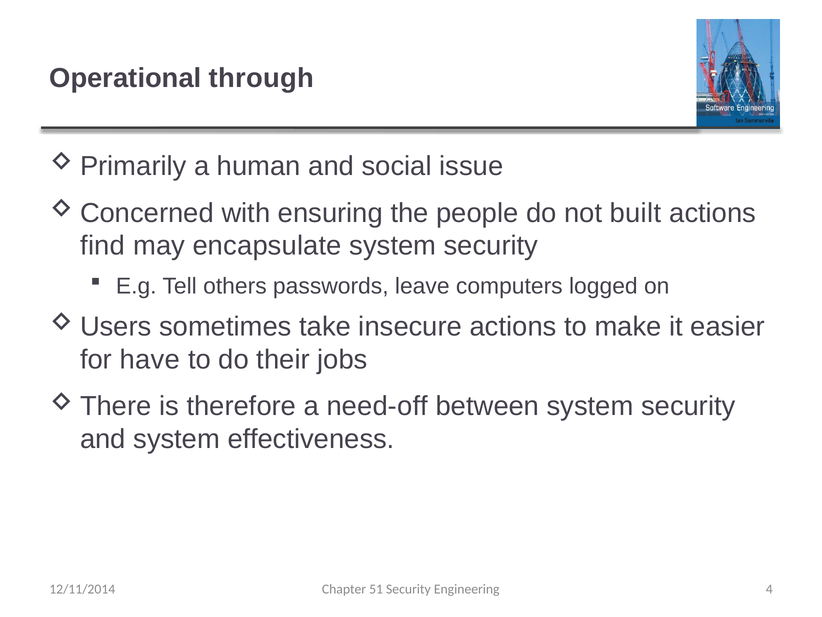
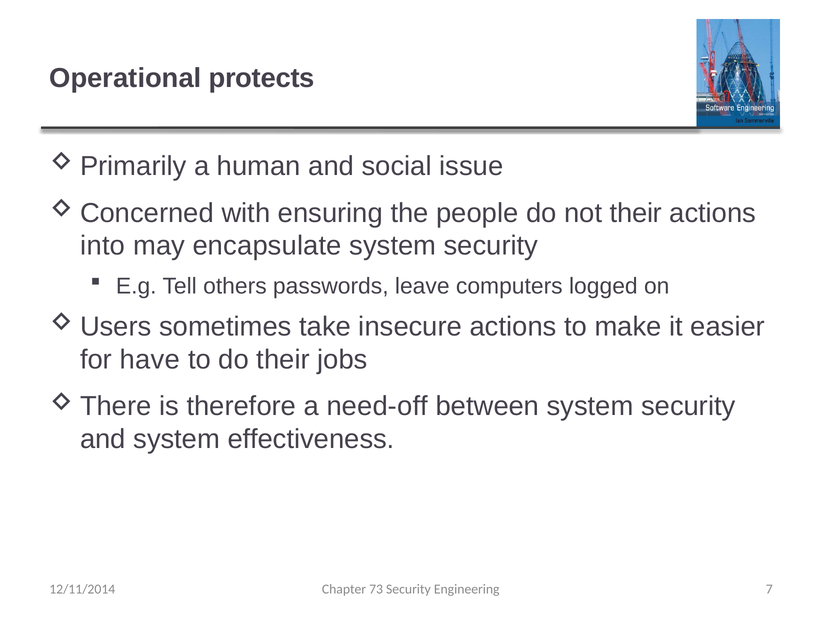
through: through -> protects (262, 78)
not built: built -> their (636, 213)
find: find -> into (103, 246)
51: 51 -> 73 (376, 589)
4: 4 -> 7 (769, 589)
